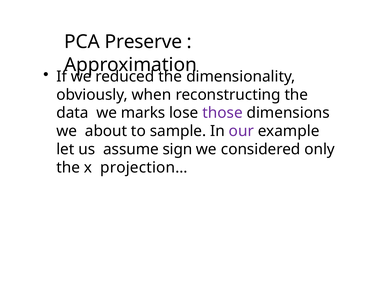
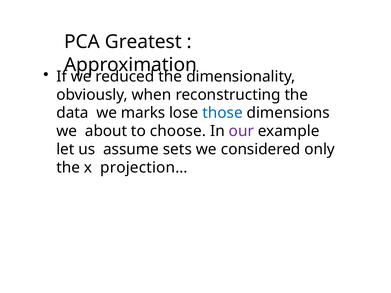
Preserve: Preserve -> Greatest (143, 42)
those colour: purple -> blue (223, 113)
sample: sample -> choose (178, 131)
sign: sign -> sets (177, 150)
